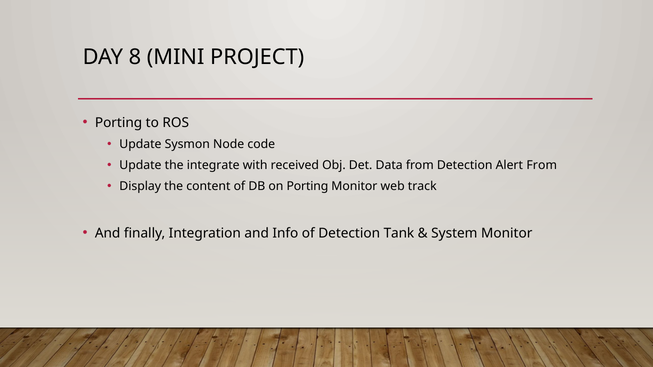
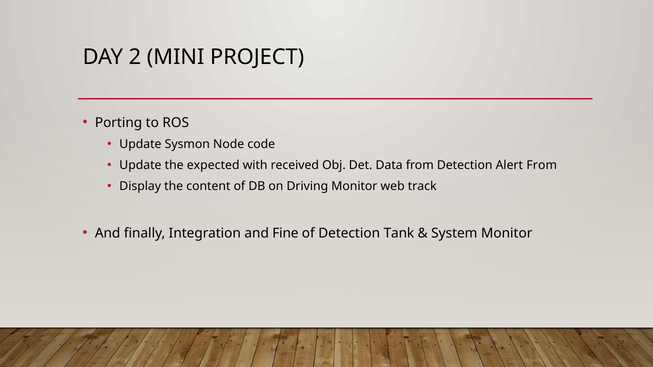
8: 8 -> 2 (135, 57)
integrate: integrate -> expected (213, 166)
on Porting: Porting -> Driving (307, 187)
Info: Info -> Fine (285, 233)
